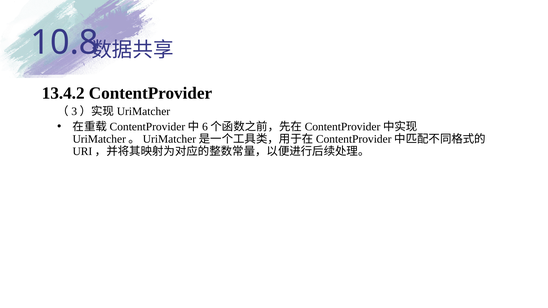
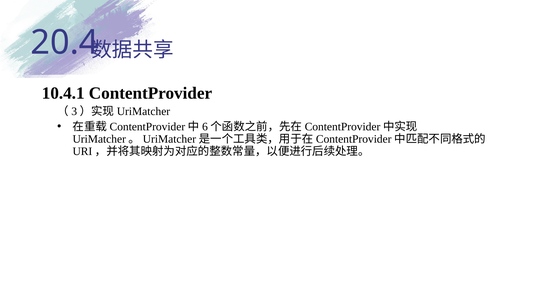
10.8: 10.8 -> 20.4 (65, 43)
13.4.2: 13.4.2 -> 10.4.1 (63, 93)
